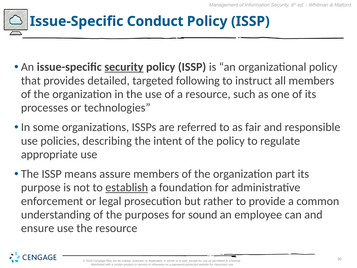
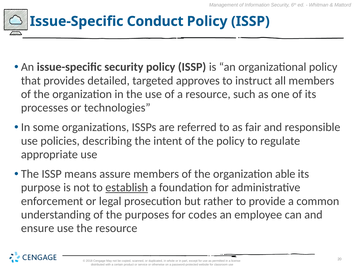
security underline: present -> none (124, 67)
following: following -> approves (198, 81)
organization part: part -> able (285, 174)
sound: sound -> codes (203, 215)
